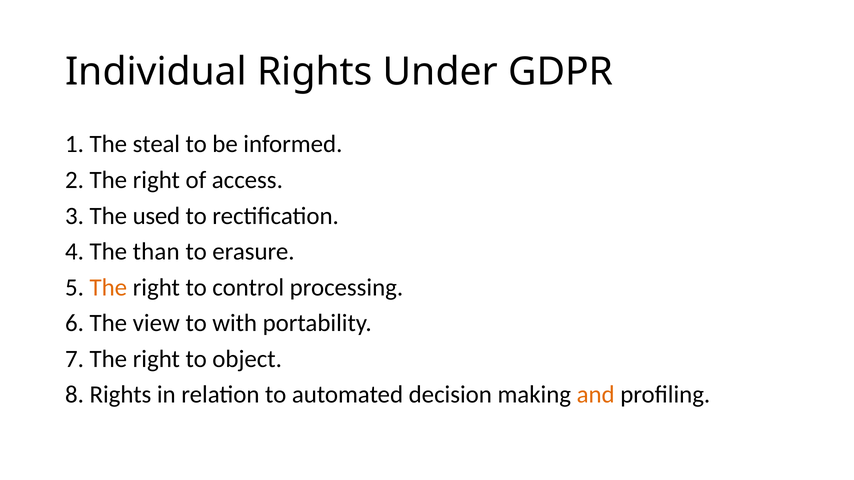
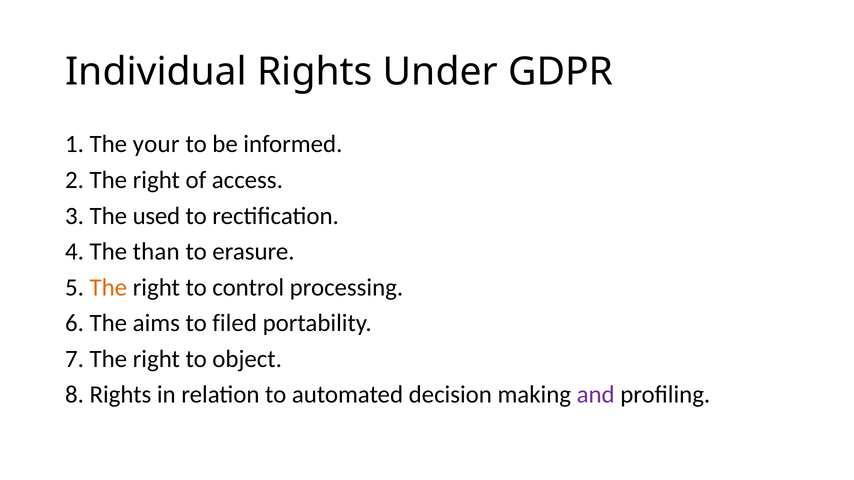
steal: steal -> your (156, 144)
view: view -> aims (156, 323)
with: with -> filed (235, 323)
and colour: orange -> purple (596, 395)
